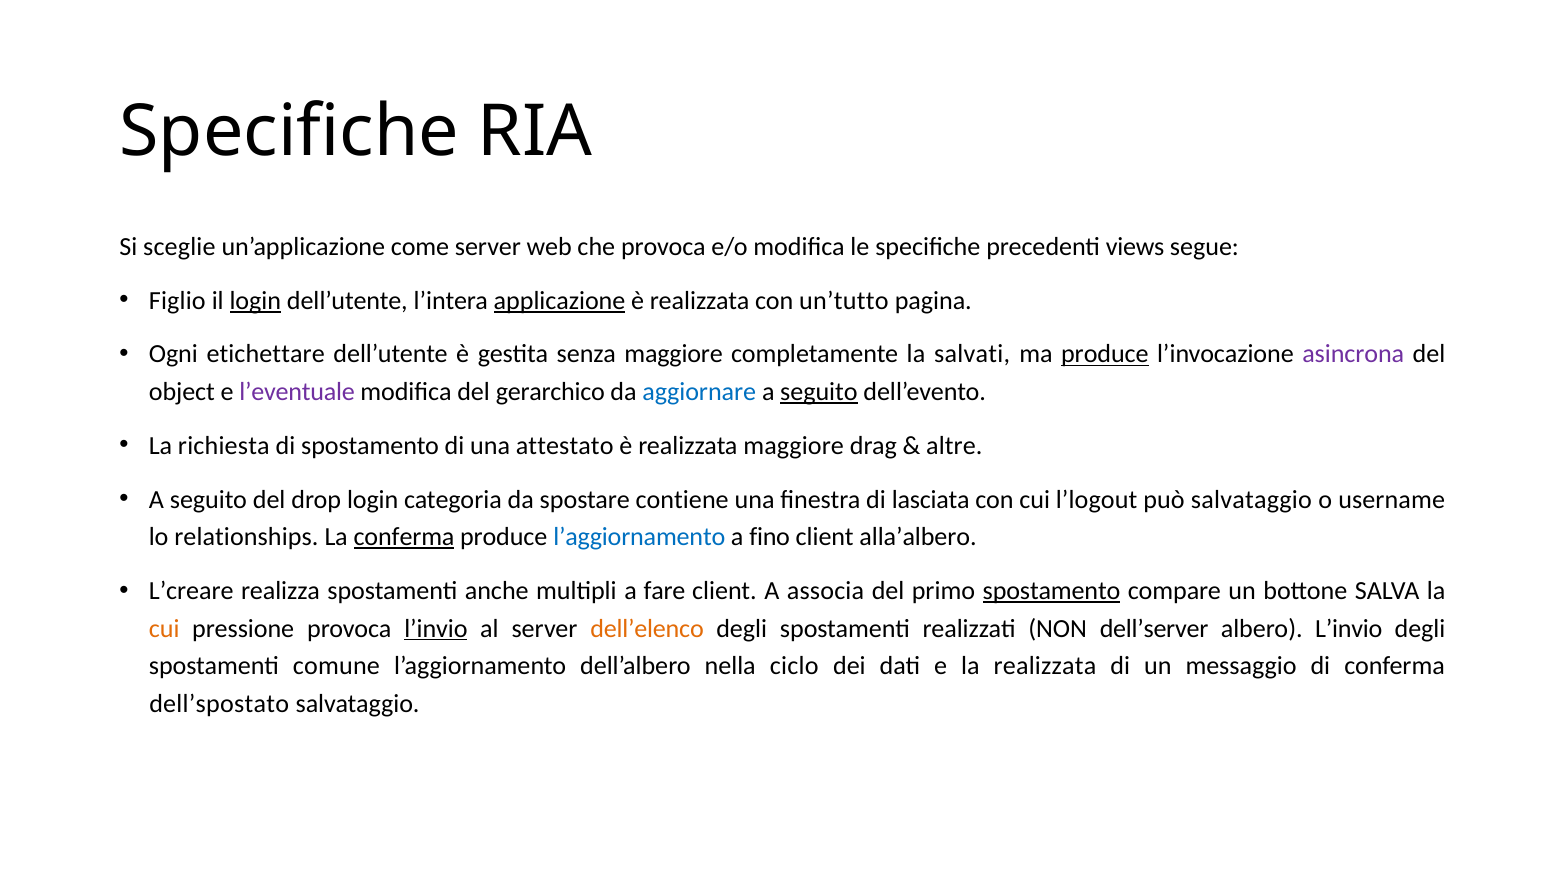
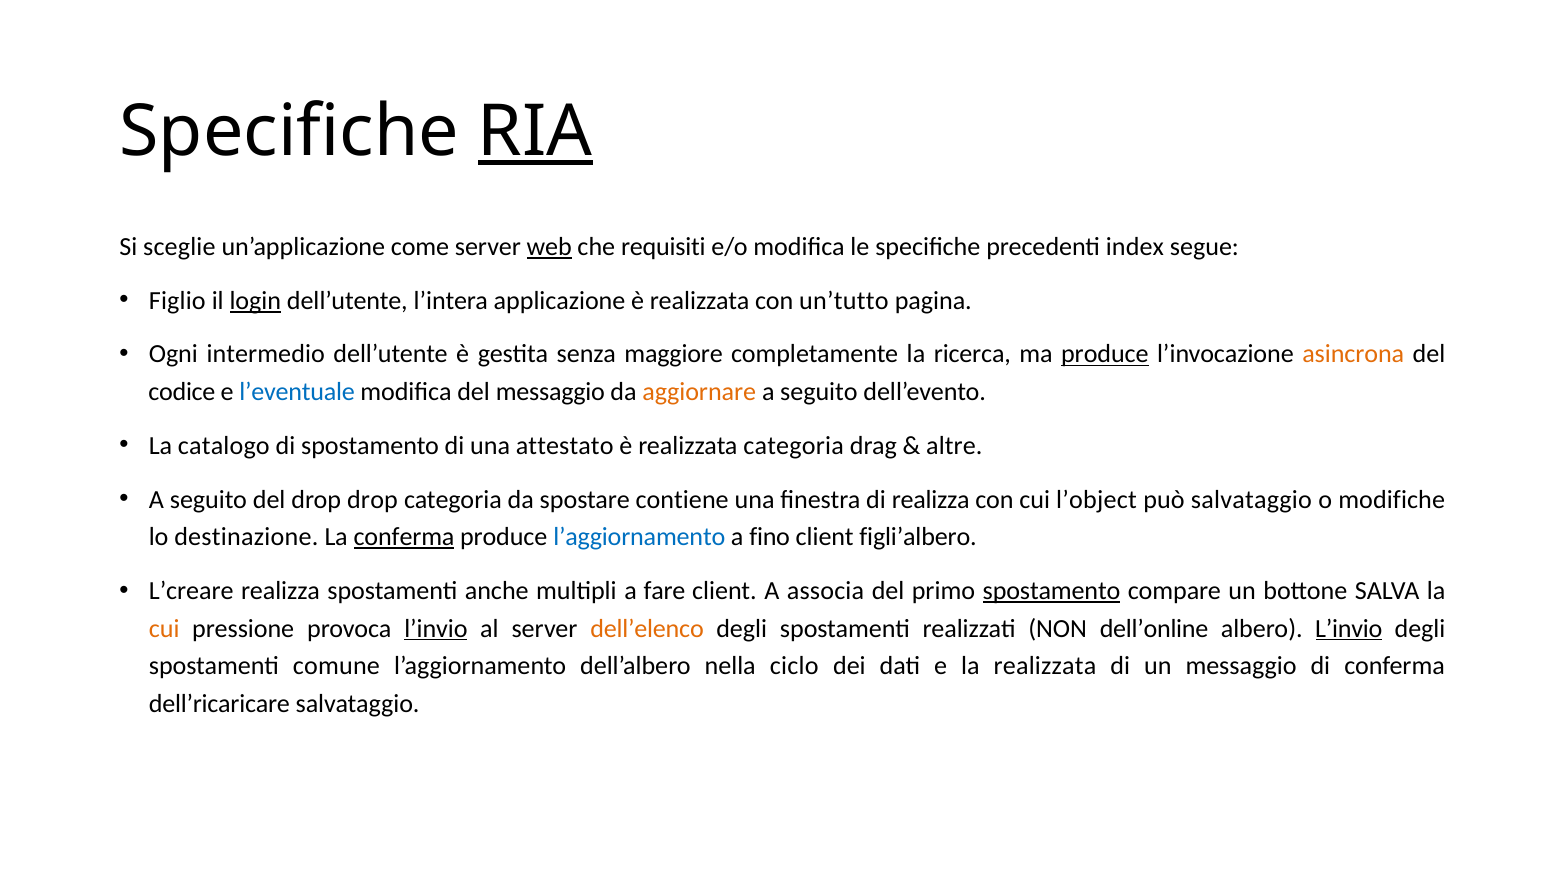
RIA underline: none -> present (535, 132)
web underline: none -> present (549, 247)
che provoca: provoca -> requisiti (663, 247)
views: views -> index (1135, 247)
applicazione underline: present -> none (560, 301)
etichettare: etichettare -> intermedio (266, 355)
salvati: salvati -> ricerca (972, 355)
asincrona colour: purple -> orange (1353, 355)
object: object -> codice (182, 392)
l’eventuale colour: purple -> blue (297, 392)
del gerarchico: gerarchico -> messaggio (550, 392)
aggiornare colour: blue -> orange (699, 392)
seguito underline: present -> none (819, 392)
richiesta: richiesta -> catalogo (224, 446)
realizzata maggiore: maggiore -> categoria (794, 446)
drop login: login -> drop (373, 500)
di lasciata: lasciata -> realizza (931, 500)
l’logout: l’logout -> l’object (1097, 500)
username: username -> modifiche (1392, 500)
relationships: relationships -> destinazione (246, 537)
alla’albero: alla’albero -> figli’albero (918, 537)
dell’server: dell’server -> dell’online (1154, 629)
L’invio underline: none -> present (1349, 629)
dell’spostato: dell’spostato -> dell’ricaricare (219, 704)
